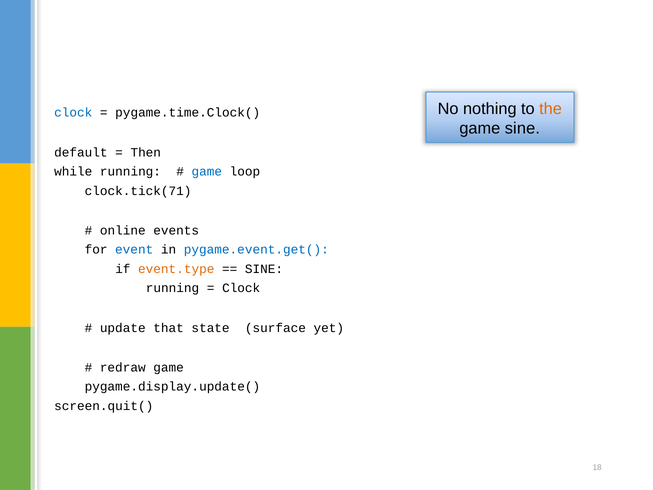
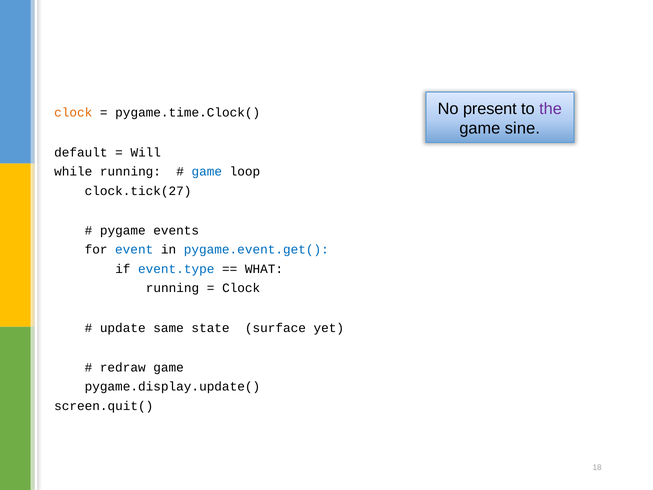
nothing: nothing -> present (490, 109)
the colour: orange -> purple (551, 109)
clock colour: blue -> orange (73, 113)
Then: Then -> Will (146, 152)
clock.tick(71: clock.tick(71 -> clock.tick(27 (138, 191)
online: online -> pygame (123, 230)
event.type colour: orange -> blue (176, 269)
SINE: SINE -> WHAT (264, 269)
that: that -> same (169, 328)
